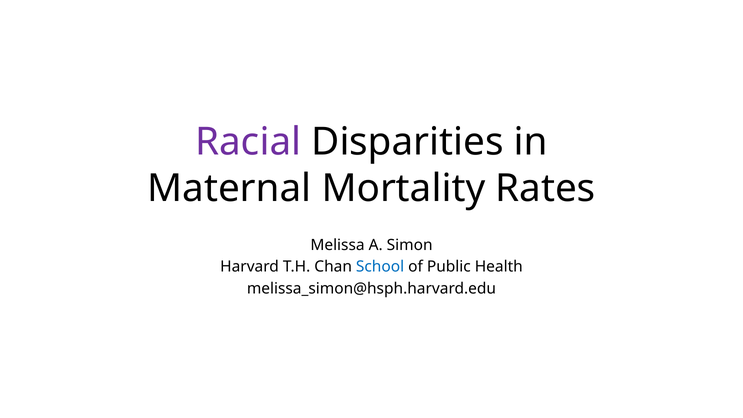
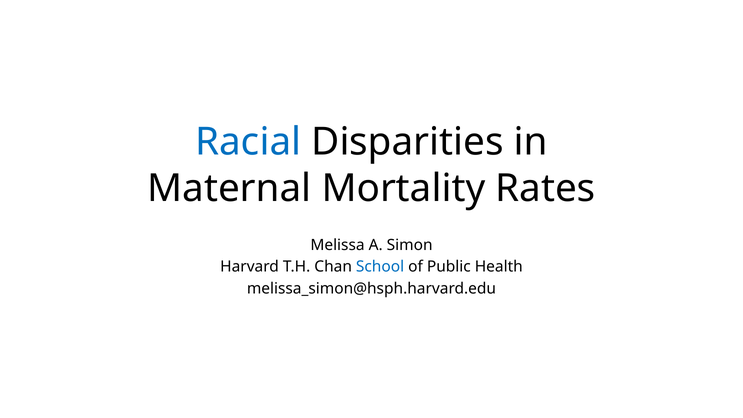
Racial colour: purple -> blue (248, 142)
